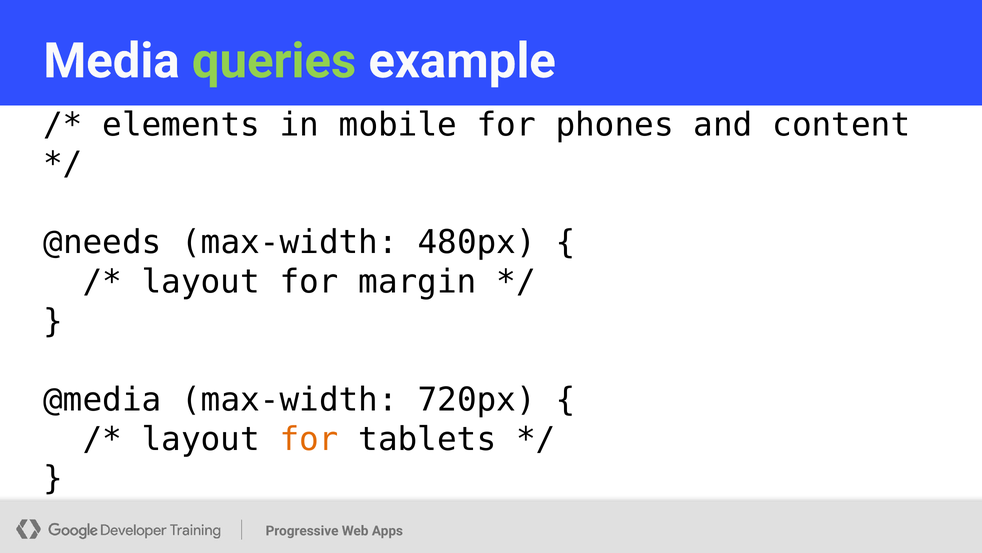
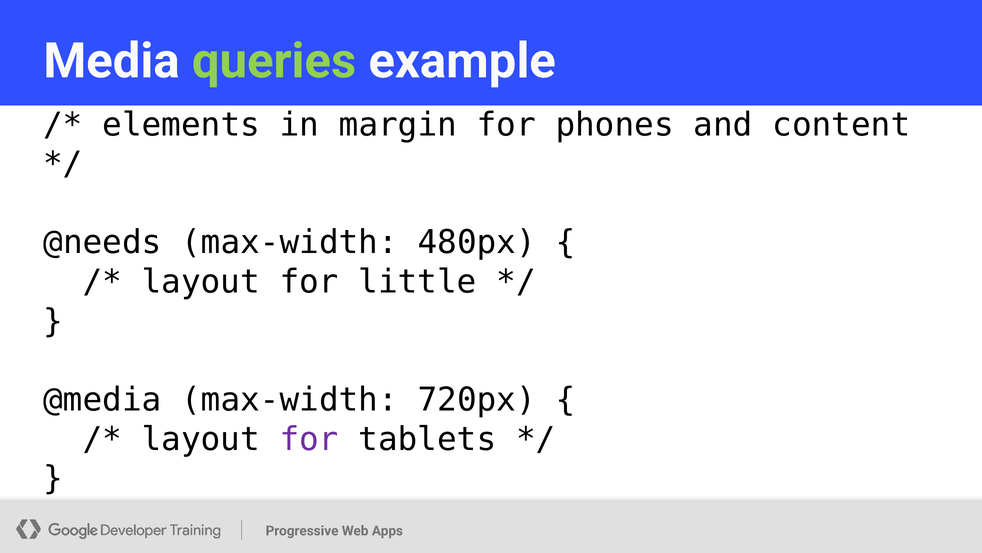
mobile: mobile -> margin (398, 125)
margin: margin -> little (417, 282)
for colour: orange -> purple (309, 439)
